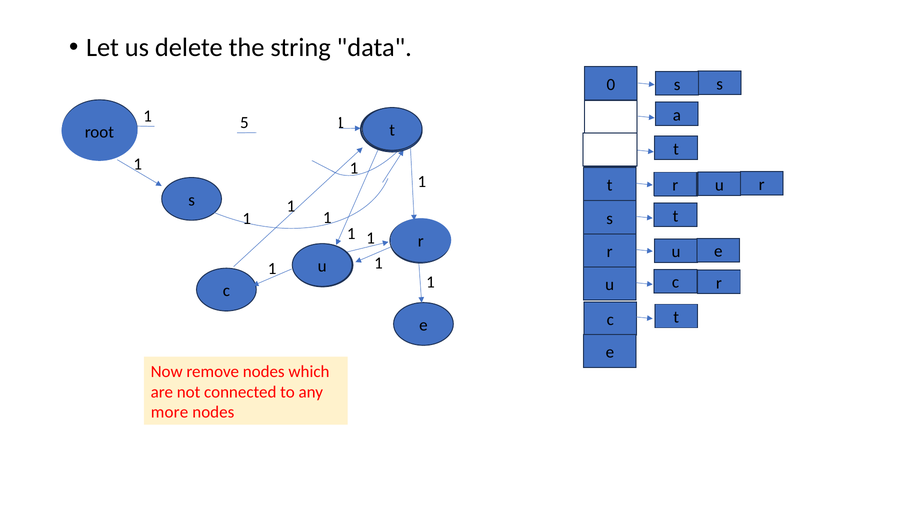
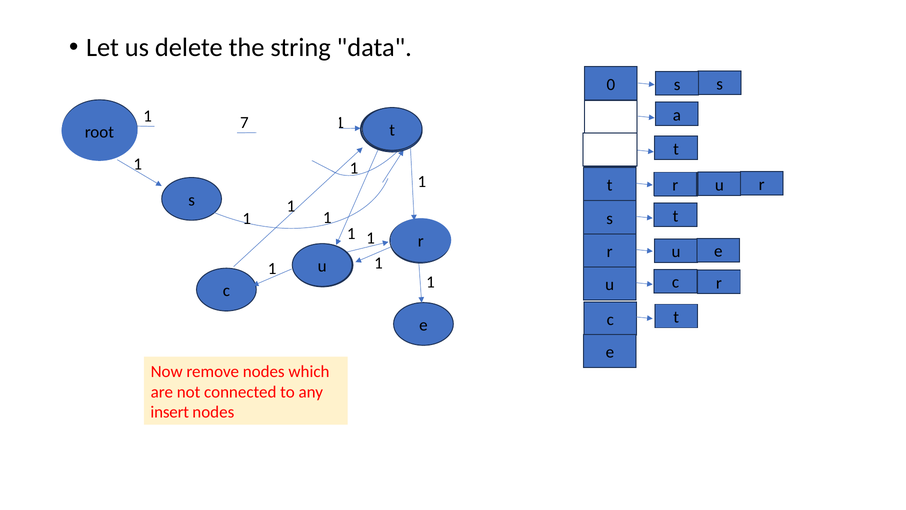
5: 5 -> 7 (244, 123)
more: more -> insert (170, 412)
